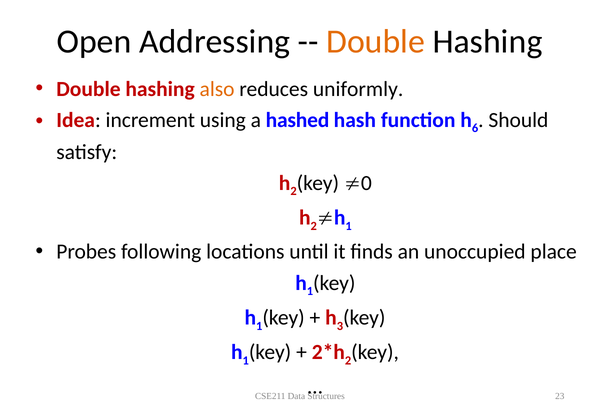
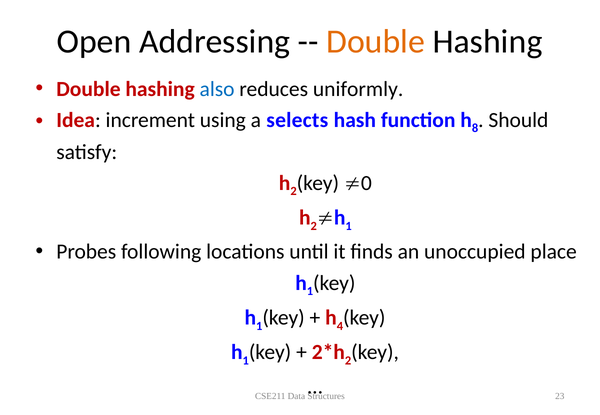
also colour: orange -> blue (217, 89)
hashed: hashed -> selects (297, 120)
6: 6 -> 8 (475, 128)
3: 3 -> 4 (340, 326)
